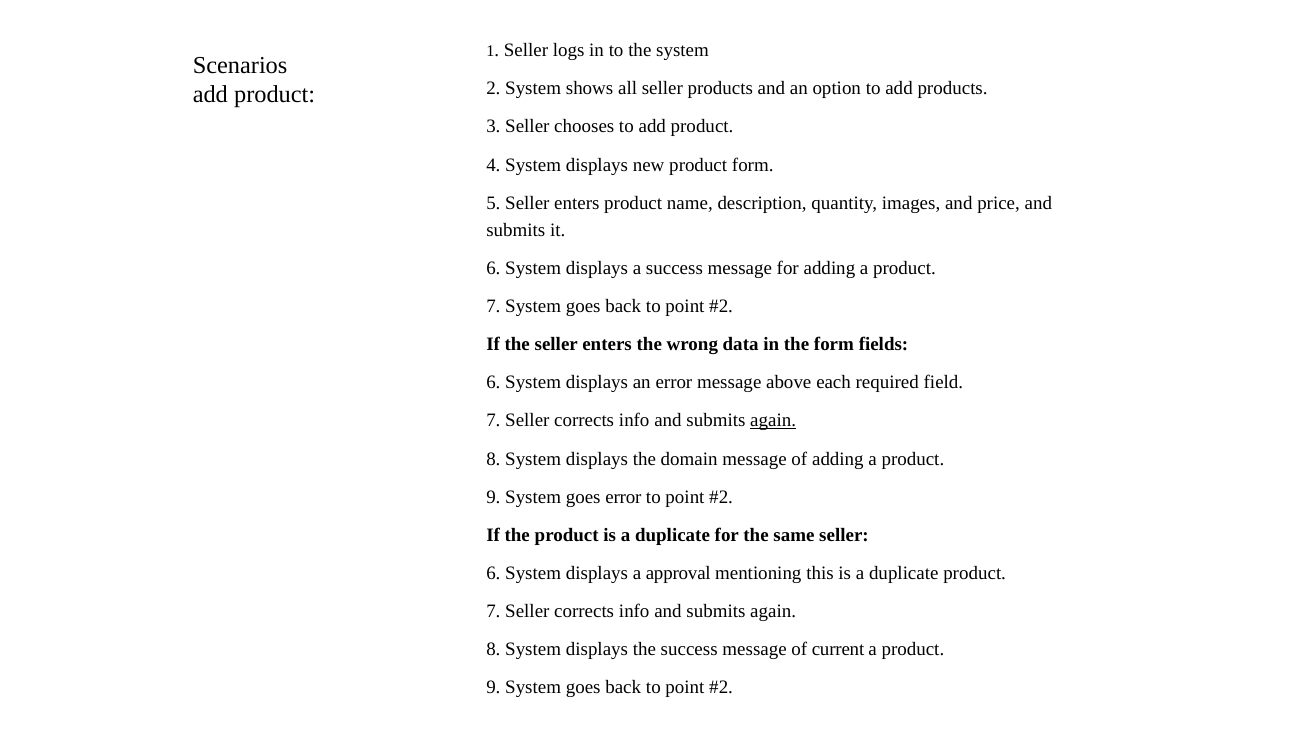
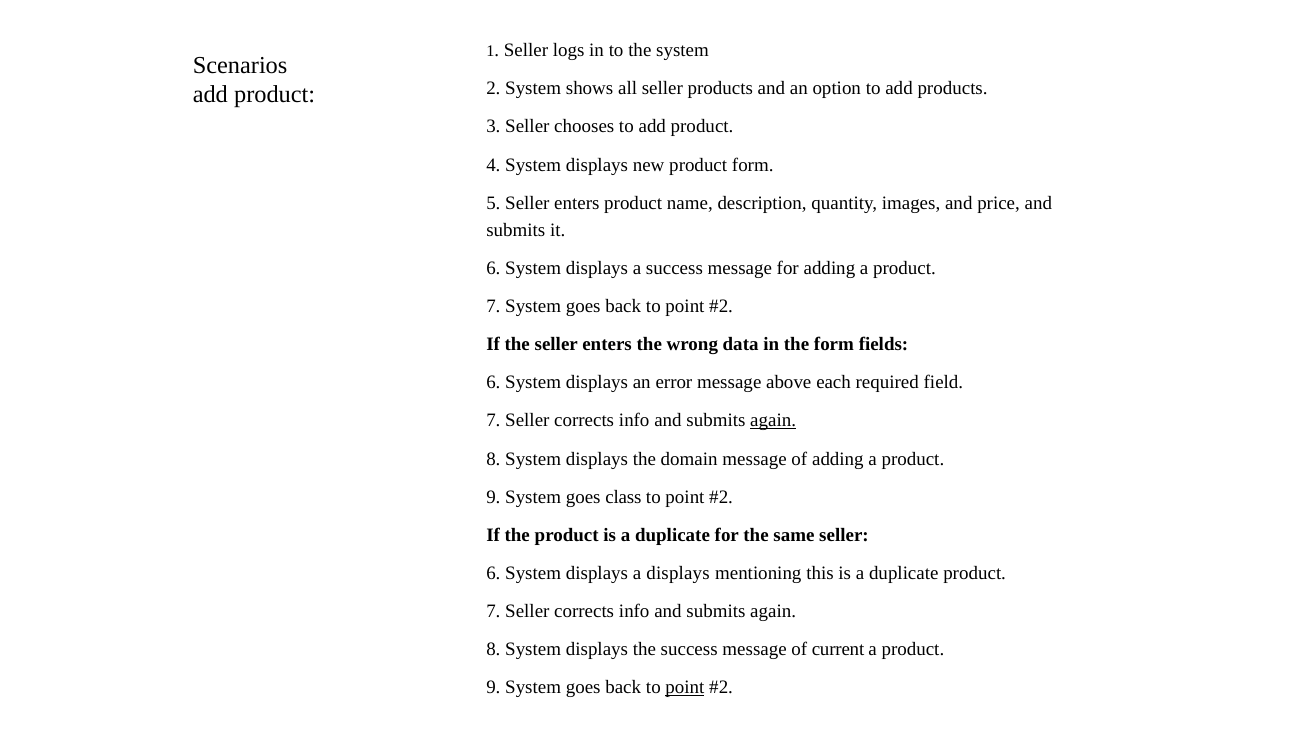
goes error: error -> class (623, 497)
a approval: approval -> displays (678, 573)
point underline: none -> present (685, 688)
